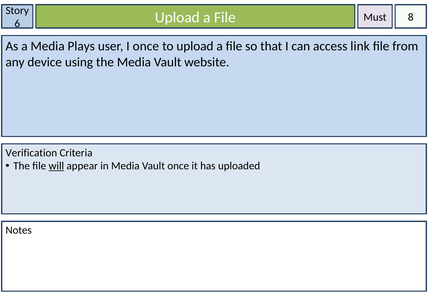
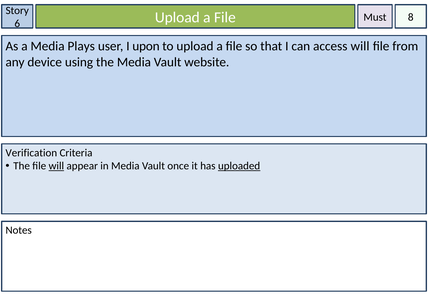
I once: once -> upon (146, 46)
access link: link -> will (360, 46)
uploaded underline: none -> present (239, 166)
